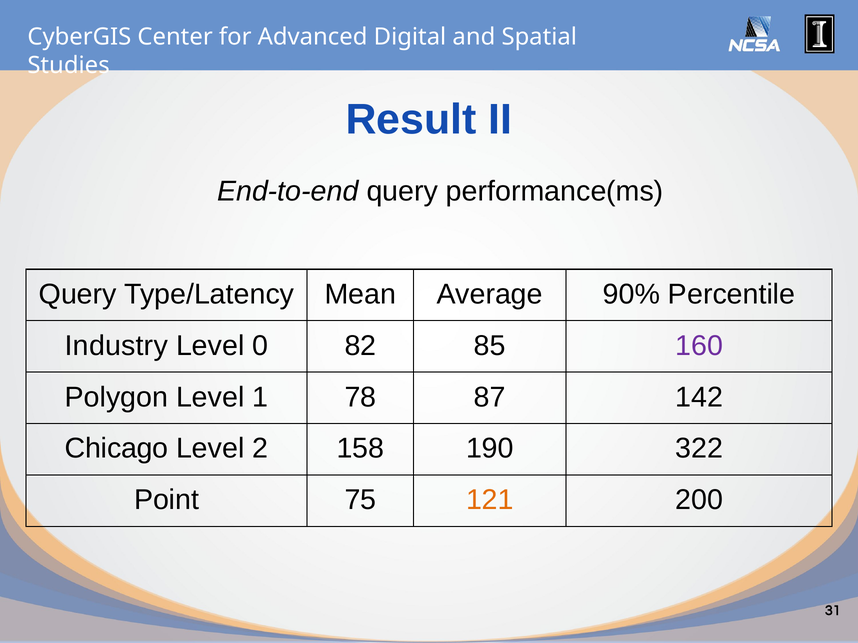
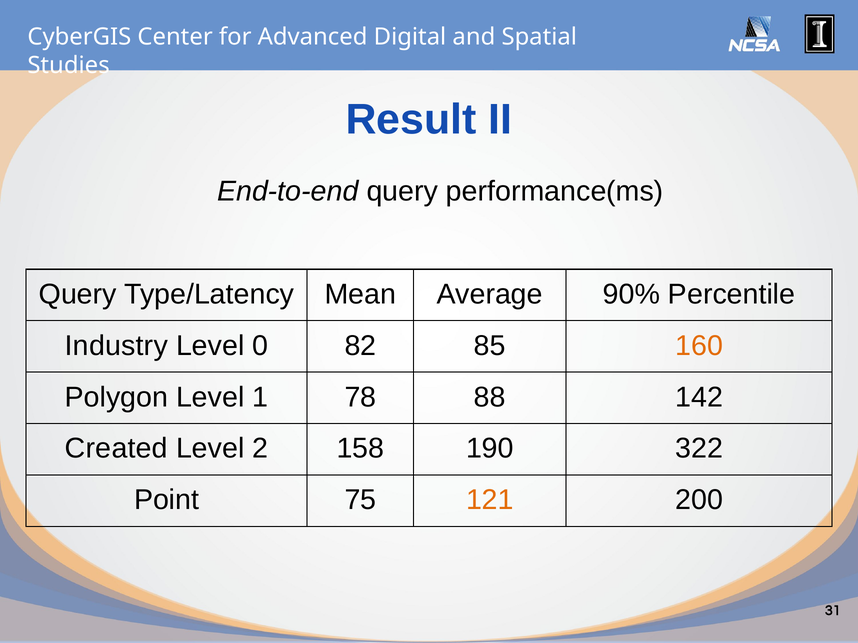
160 colour: purple -> orange (699, 346)
87: 87 -> 88 (490, 397)
Chicago: Chicago -> Created (116, 449)
